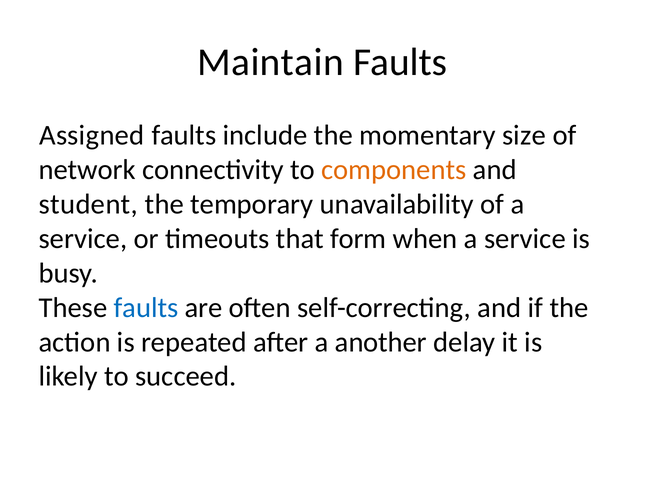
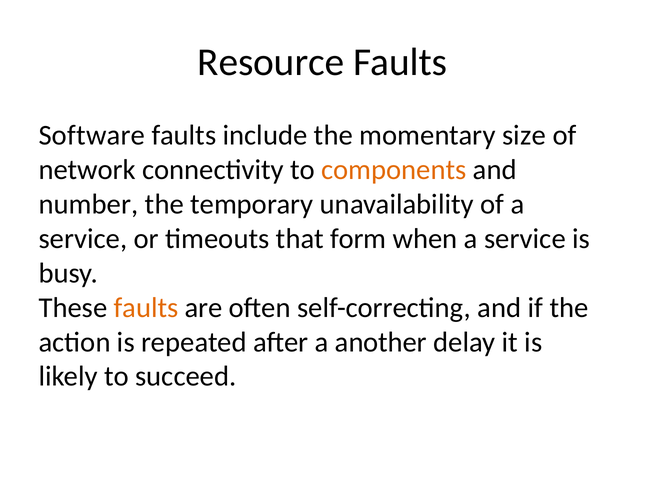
Maintain: Maintain -> Resource (271, 62)
Assigned: Assigned -> Software (92, 135)
student: student -> number (89, 204)
faults colour: blue -> orange (146, 307)
